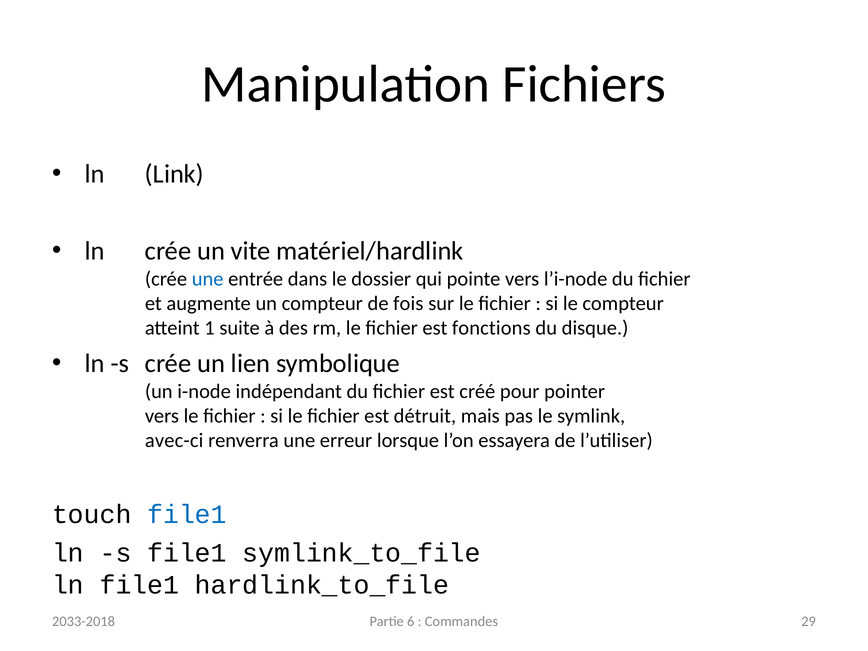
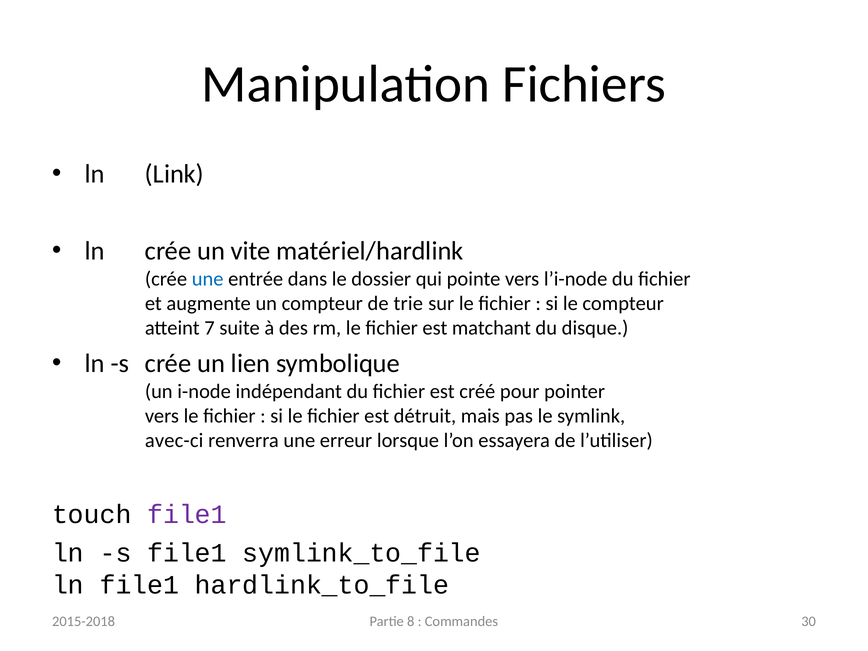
fois: fois -> trie (408, 304)
1: 1 -> 7 (210, 328)
fonctions: fonctions -> matchant (491, 328)
file1 colour: blue -> purple (187, 515)
6: 6 -> 8 (411, 622)
29: 29 -> 30 (809, 622)
2033-2018: 2033-2018 -> 2015-2018 (84, 622)
